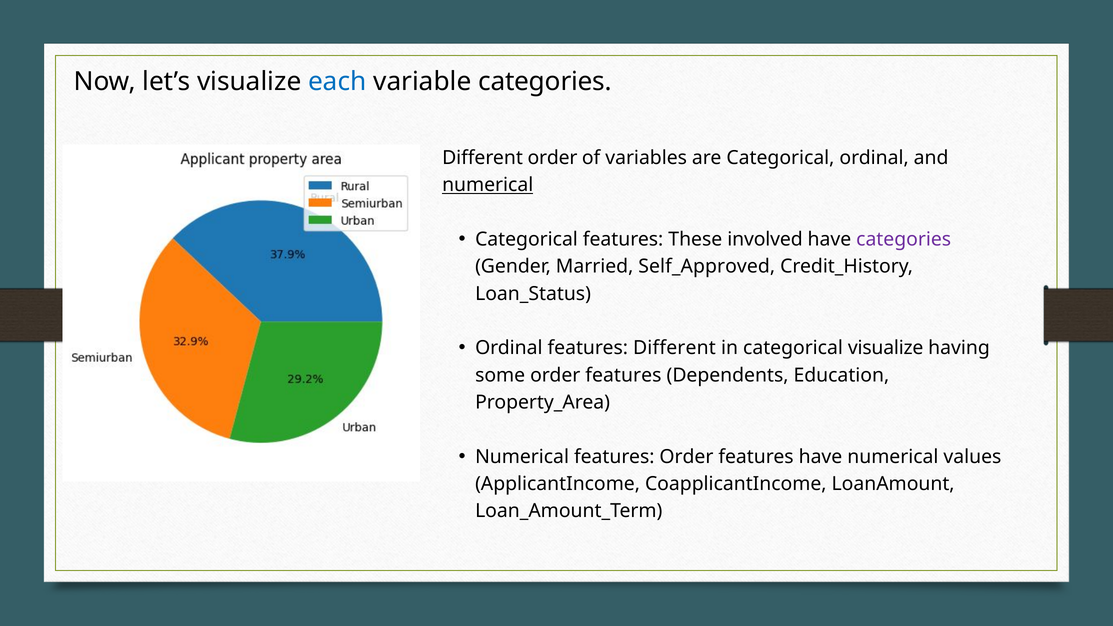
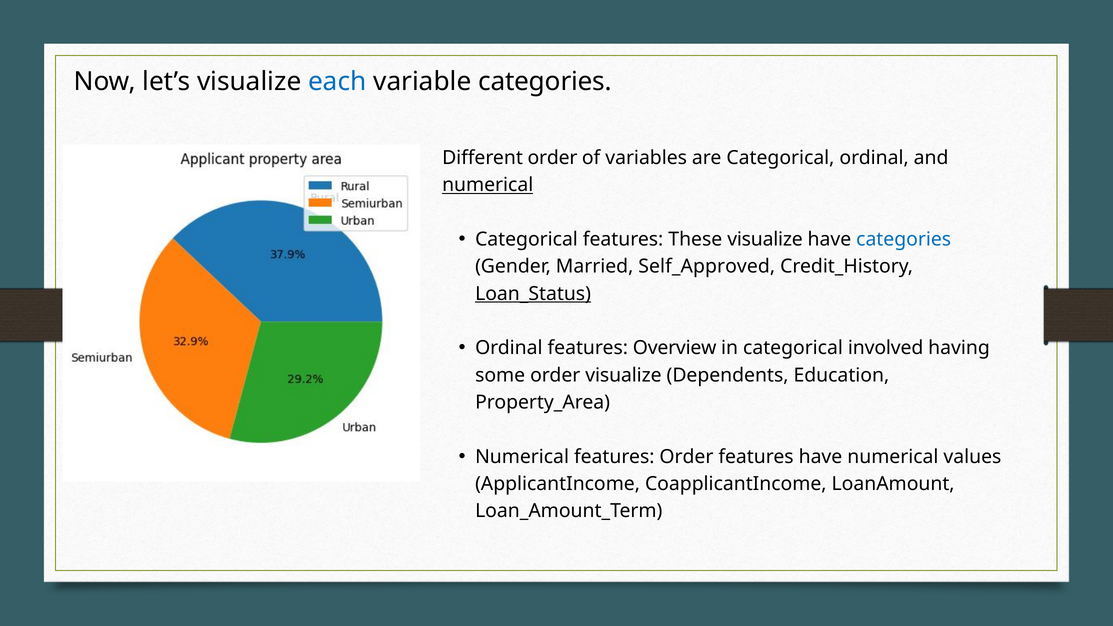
These involved: involved -> visualize (765, 239)
categories colour: purple -> blue (904, 239)
Loan_Status underline: none -> present (533, 294)
features Different: Different -> Overview (675, 348)
categorical visualize: visualize -> involved (886, 348)
some order features: features -> visualize (623, 375)
